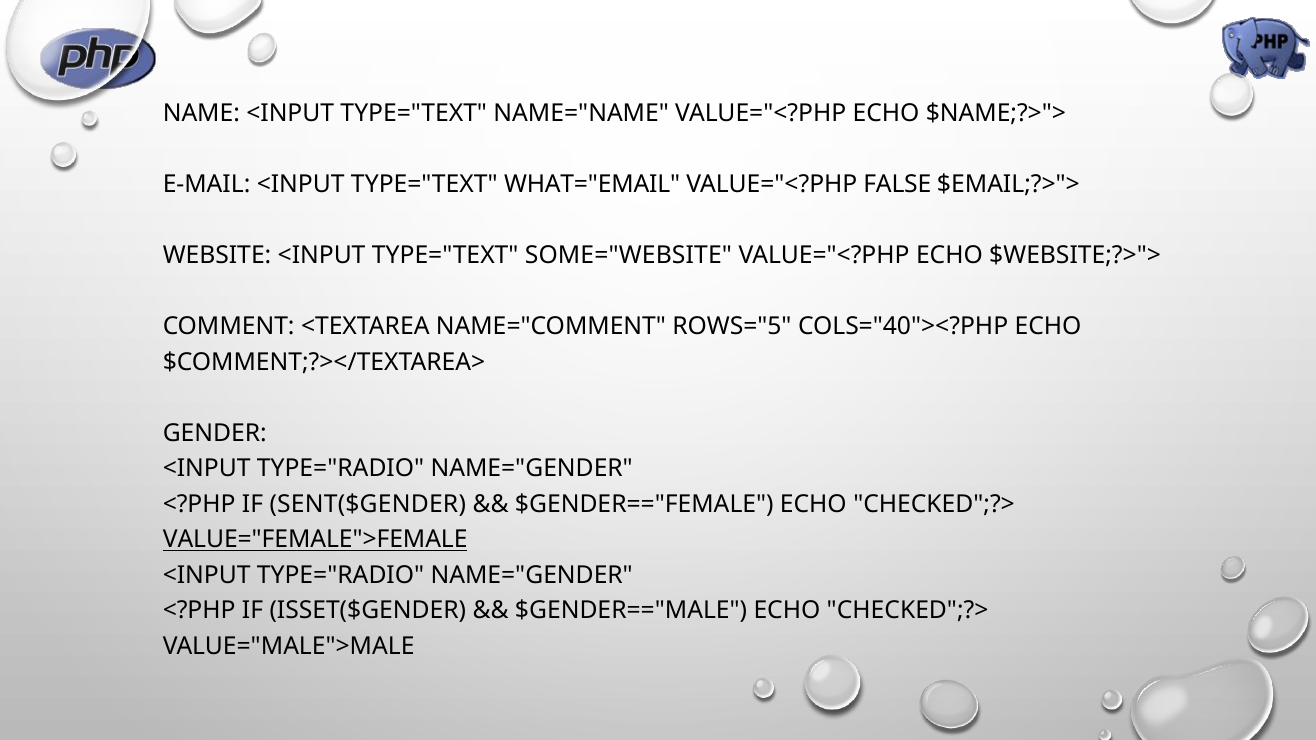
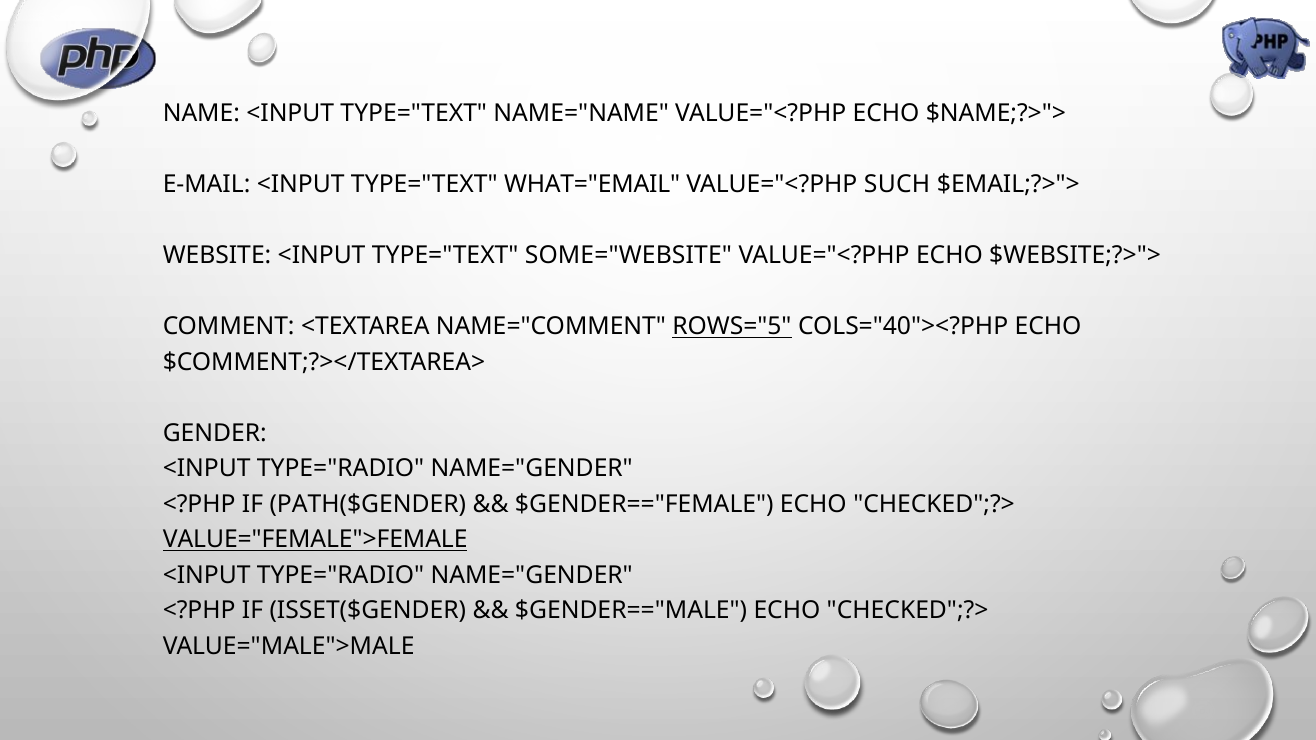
FALSE: FALSE -> SUCH (897, 185)
ROWS="5 underline: none -> present (732, 327)
SENT($GENDER: SENT($GENDER -> PATH($GENDER (368, 504)
